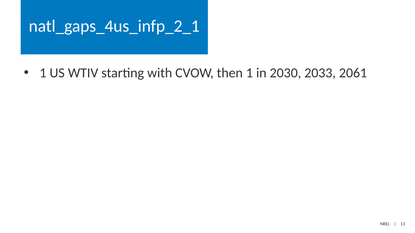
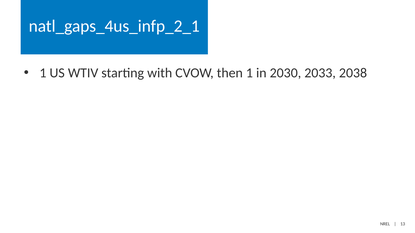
2061: 2061 -> 2038 (353, 73)
